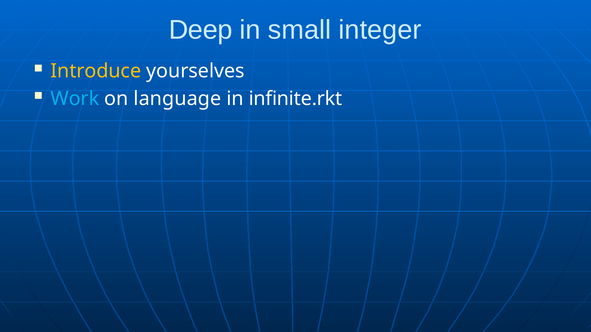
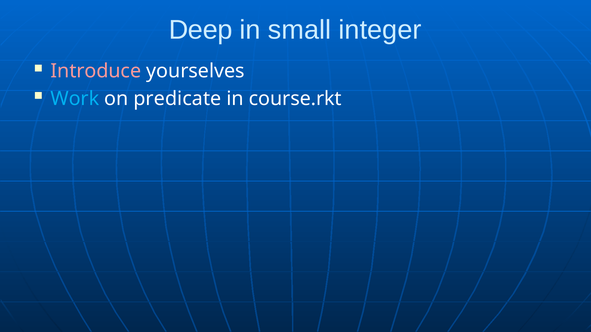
Introduce colour: yellow -> pink (96, 71)
language: language -> predicate (177, 99)
infinite.rkt: infinite.rkt -> course.rkt (295, 99)
